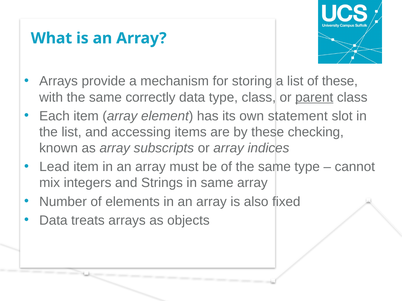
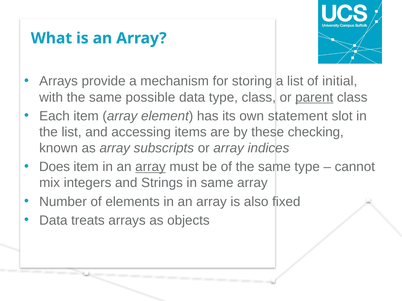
of these: these -> initial (340, 81)
correctly: correctly -> possible (150, 97)
Lead: Lead -> Does (55, 167)
array underline: none -> present (150, 167)
